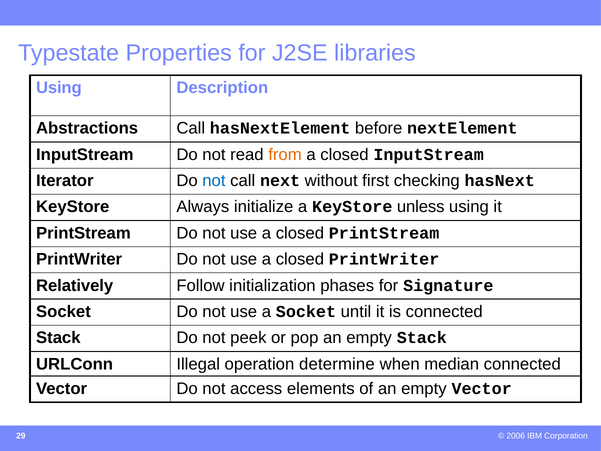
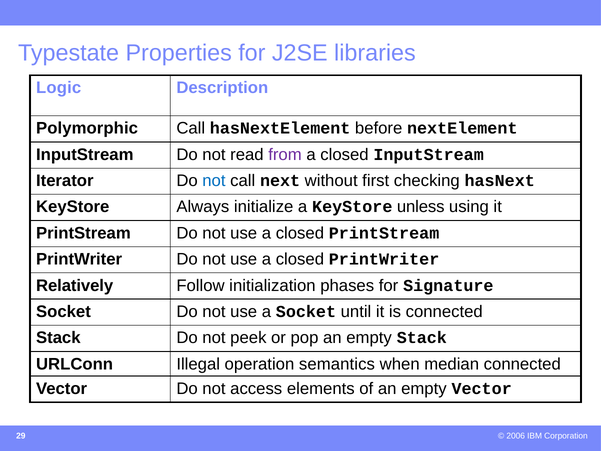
Using: Using -> Logic (59, 88)
Abstractions: Abstractions -> Polymorphic (87, 128)
from colour: orange -> purple (285, 154)
determine: determine -> semantics (337, 364)
